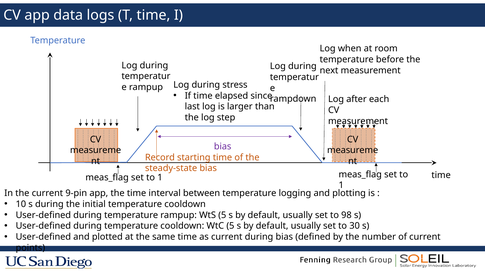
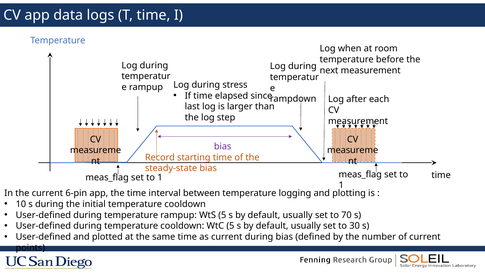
9-pin: 9-pin -> 6-pin (76, 193)
98: 98 -> 70 (346, 215)
